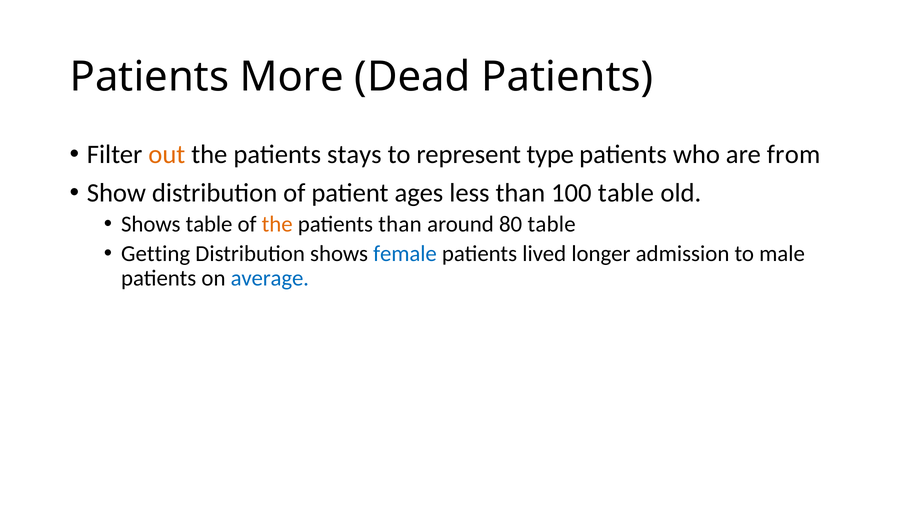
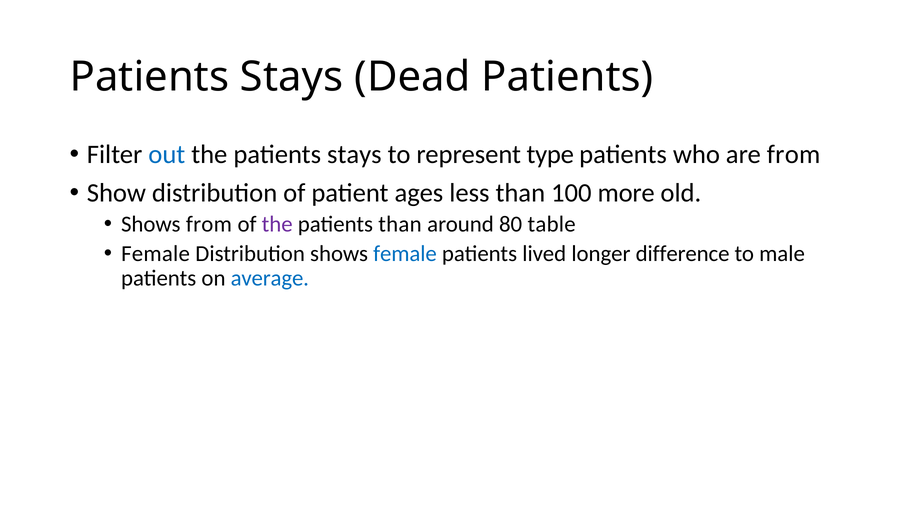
More: More -> Stays (292, 77)
out colour: orange -> blue (167, 155)
100 table: table -> more (626, 193)
Shows table: table -> from (209, 224)
the colour: orange -> purple (277, 224)
Getting: Getting -> Female (156, 254)
admission: admission -> difference (683, 254)
